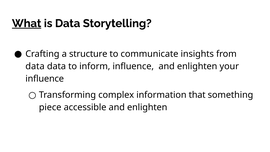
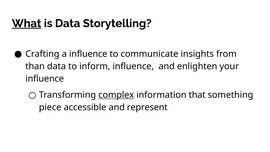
a structure: structure -> influence (88, 54)
data: data -> than (35, 66)
complex underline: none -> present (116, 95)
accessible and enlighten: enlighten -> represent (147, 107)
